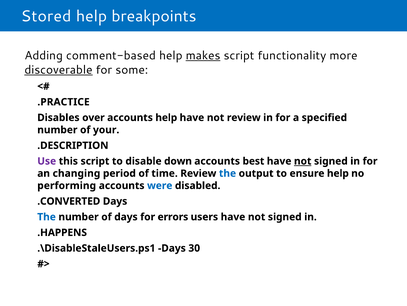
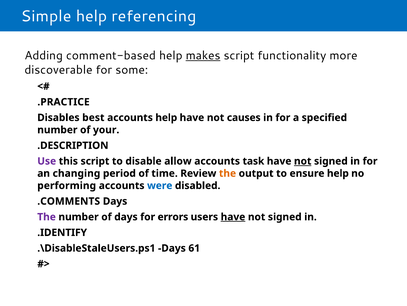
Stored: Stored -> Simple (46, 16)
breakpoints: breakpoints -> referencing (154, 16)
discoverable underline: present -> none (58, 70)
over: over -> best (93, 117)
not review: review -> causes (244, 117)
down: down -> allow (178, 161)
best: best -> task (253, 161)
the colour: blue -> orange (228, 173)
.CONVERTED: .CONVERTED -> .COMMENTS (69, 201)
The colour: blue -> purple (47, 216)
have underline: none -> present (233, 216)
.HAPPENS: .HAPPENS -> .IDENTIFY (62, 232)
30: 30 -> 61 (194, 248)
